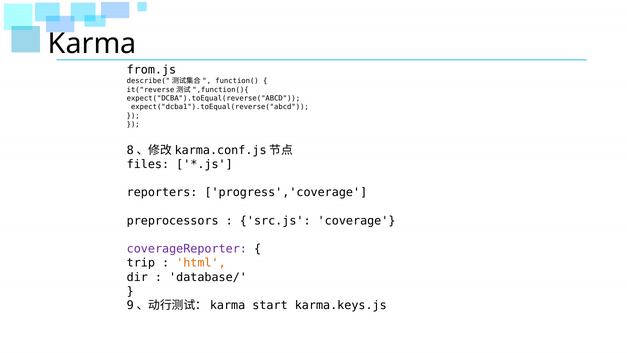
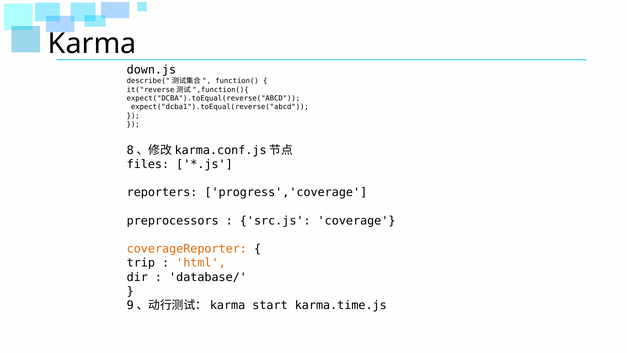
from.js: from.js -> down.js (151, 70)
coverageReporter colour: purple -> orange (187, 249)
karma.keys.js: karma.keys.js -> karma.time.js (341, 305)
